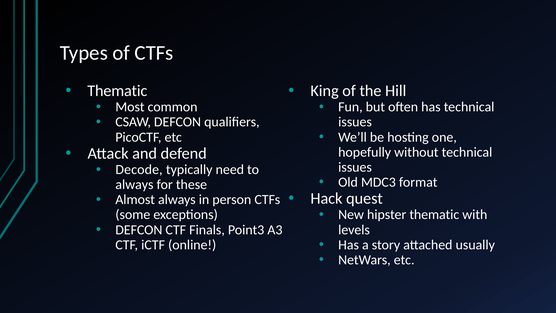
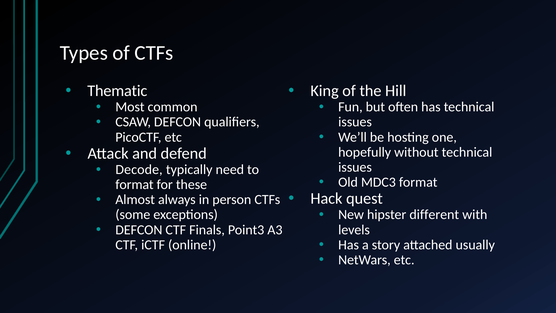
always: always -> format (134, 185)
hipster thematic: thematic -> different (434, 215)
